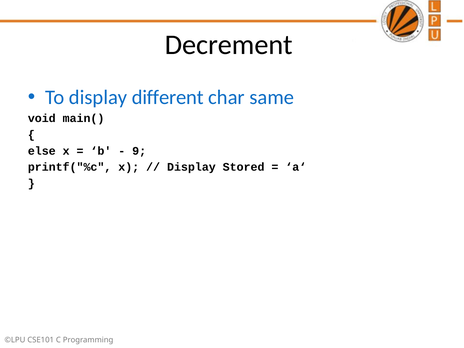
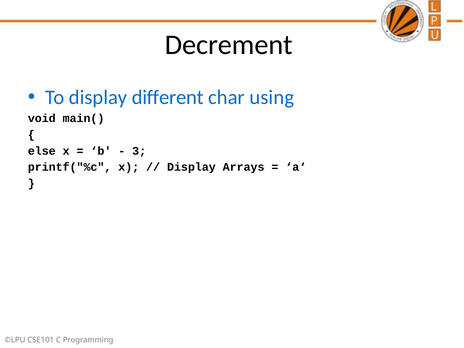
same: same -> using (272, 97)
9: 9 -> 3 (139, 151)
Stored: Stored -> Arrays (244, 167)
